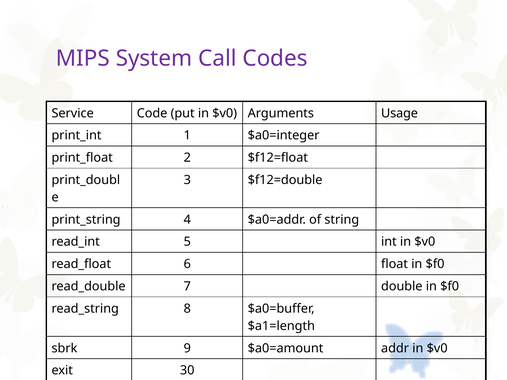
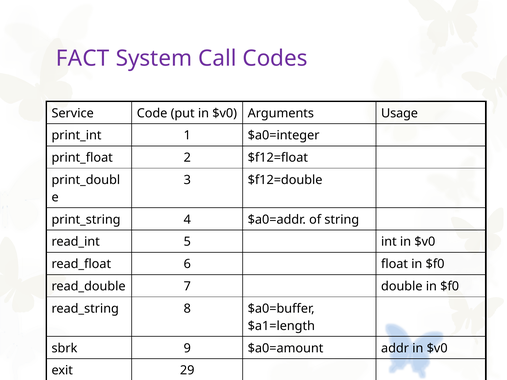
MIPS: MIPS -> FACT (83, 59)
30: 30 -> 29 (187, 371)
